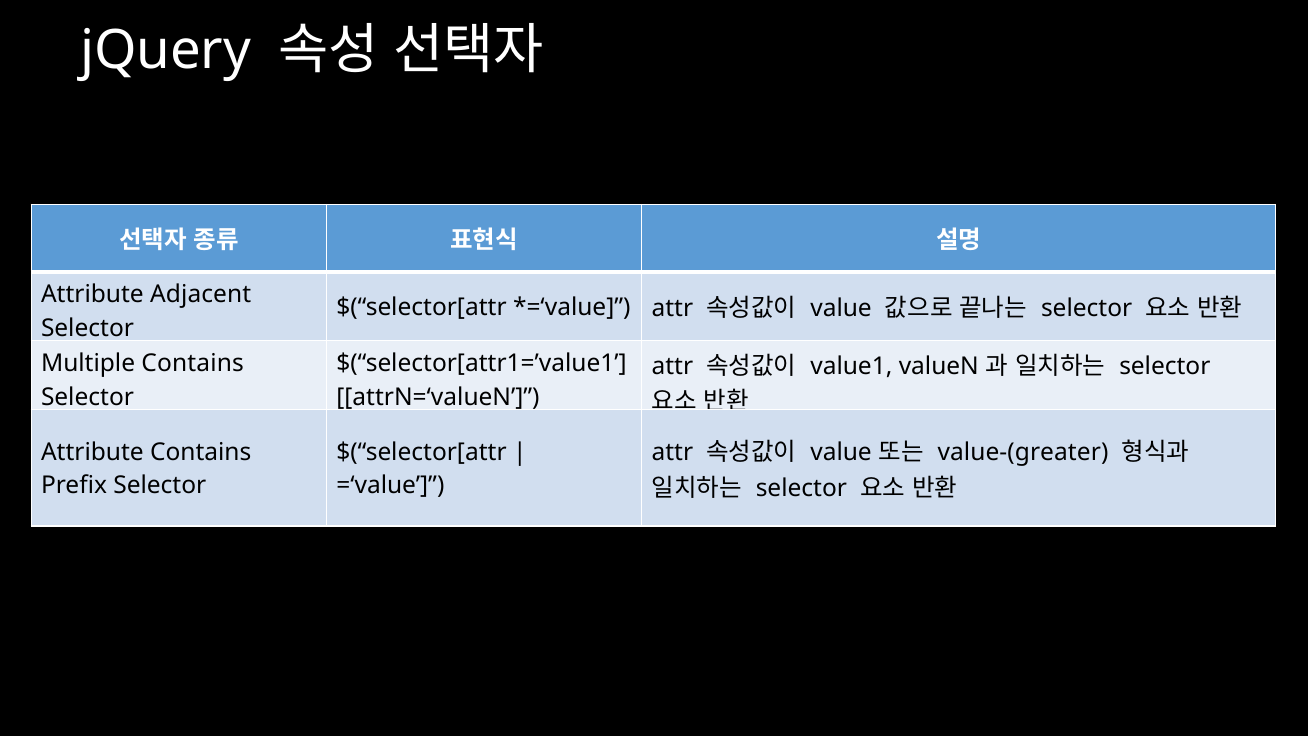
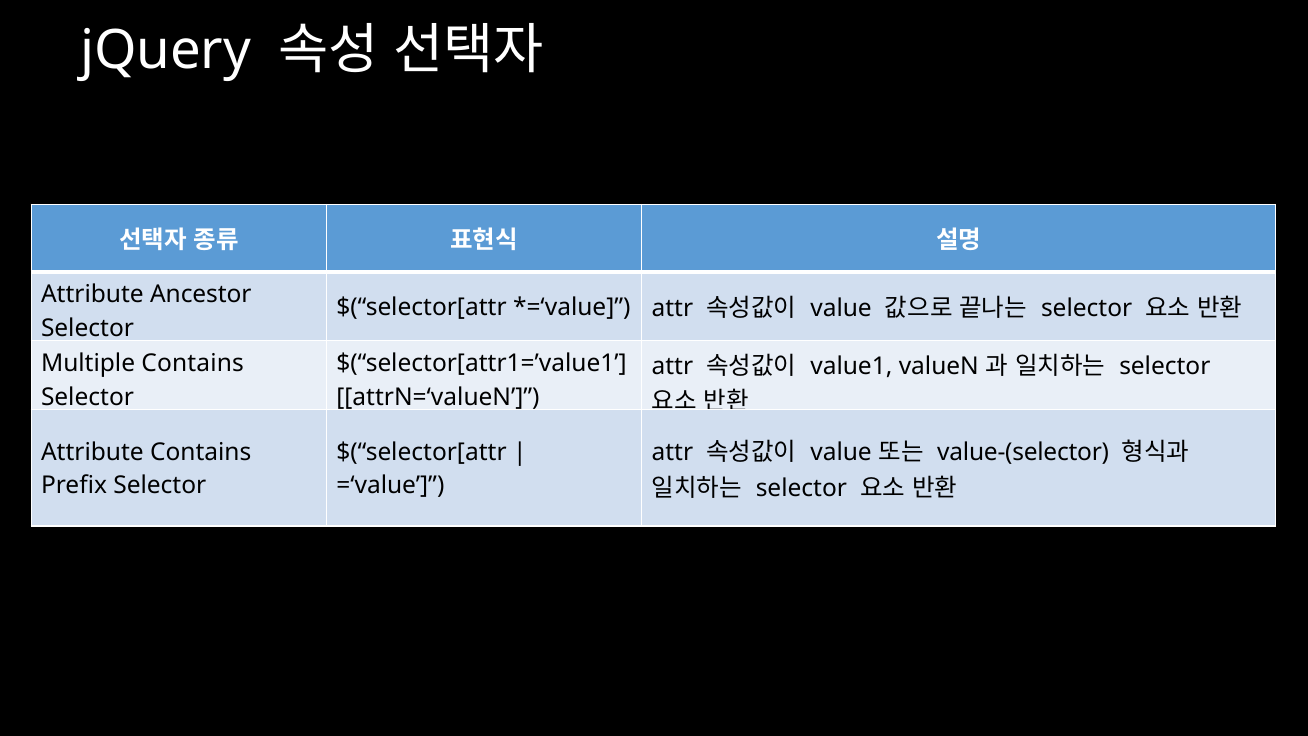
Adjacent: Adjacent -> Ancestor (201, 295)
value-(greater: value-(greater -> value-(selector (1023, 452)
